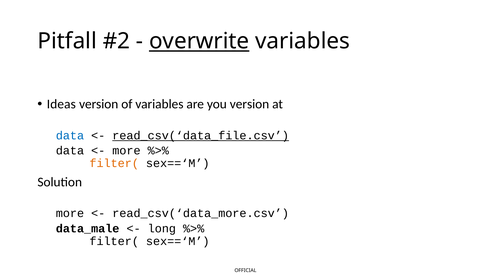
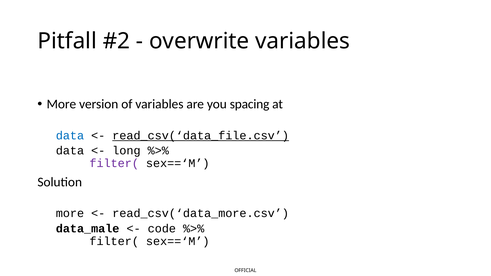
overwrite underline: present -> none (199, 41)
Ideas: Ideas -> More (61, 104)
you version: version -> spacing (250, 104)
more: more -> long (126, 151)
filter( colour: orange -> purple (114, 164)
long: long -> code (162, 229)
